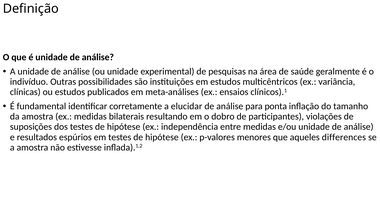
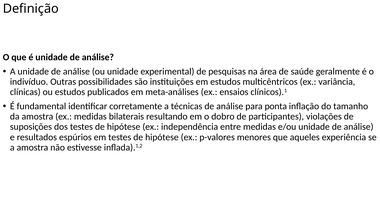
elucidar: elucidar -> técnicas (187, 106)
differences: differences -> experiência (344, 137)
